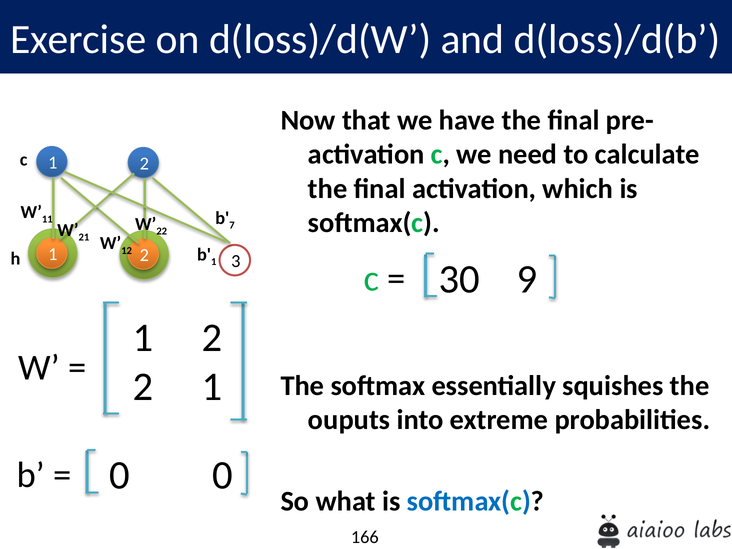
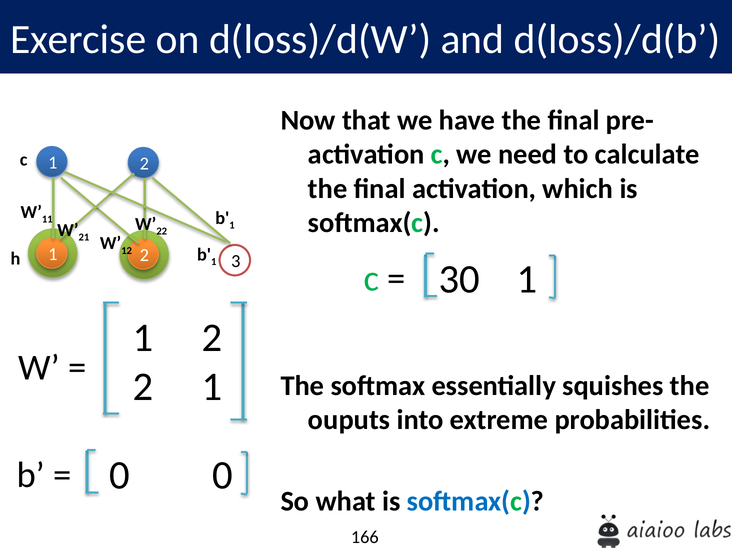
7: 7 -> 1 (232, 225)
30 9: 9 -> 1 (527, 279)
